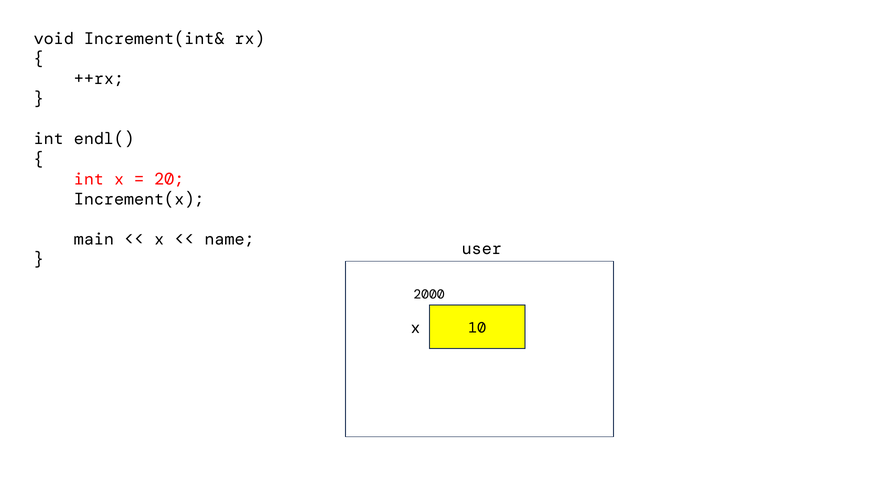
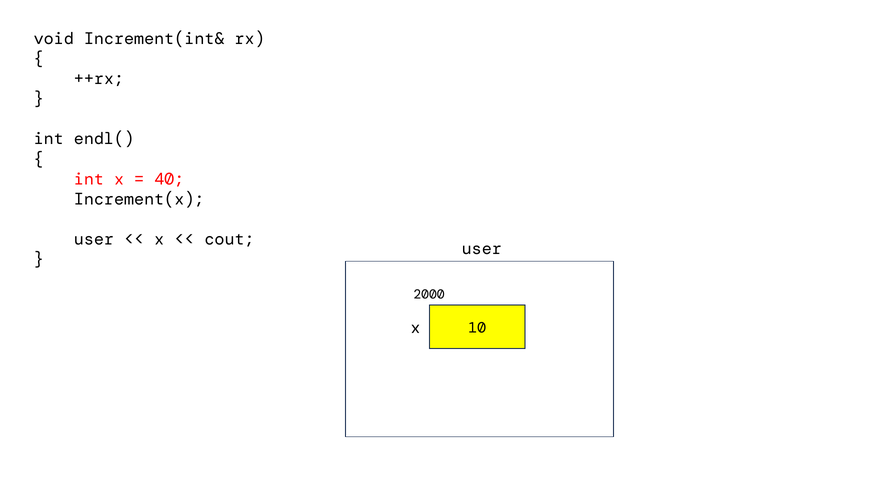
20: 20 -> 40 (169, 179)
main: main -> user (94, 239)
name: name -> cout (230, 239)
